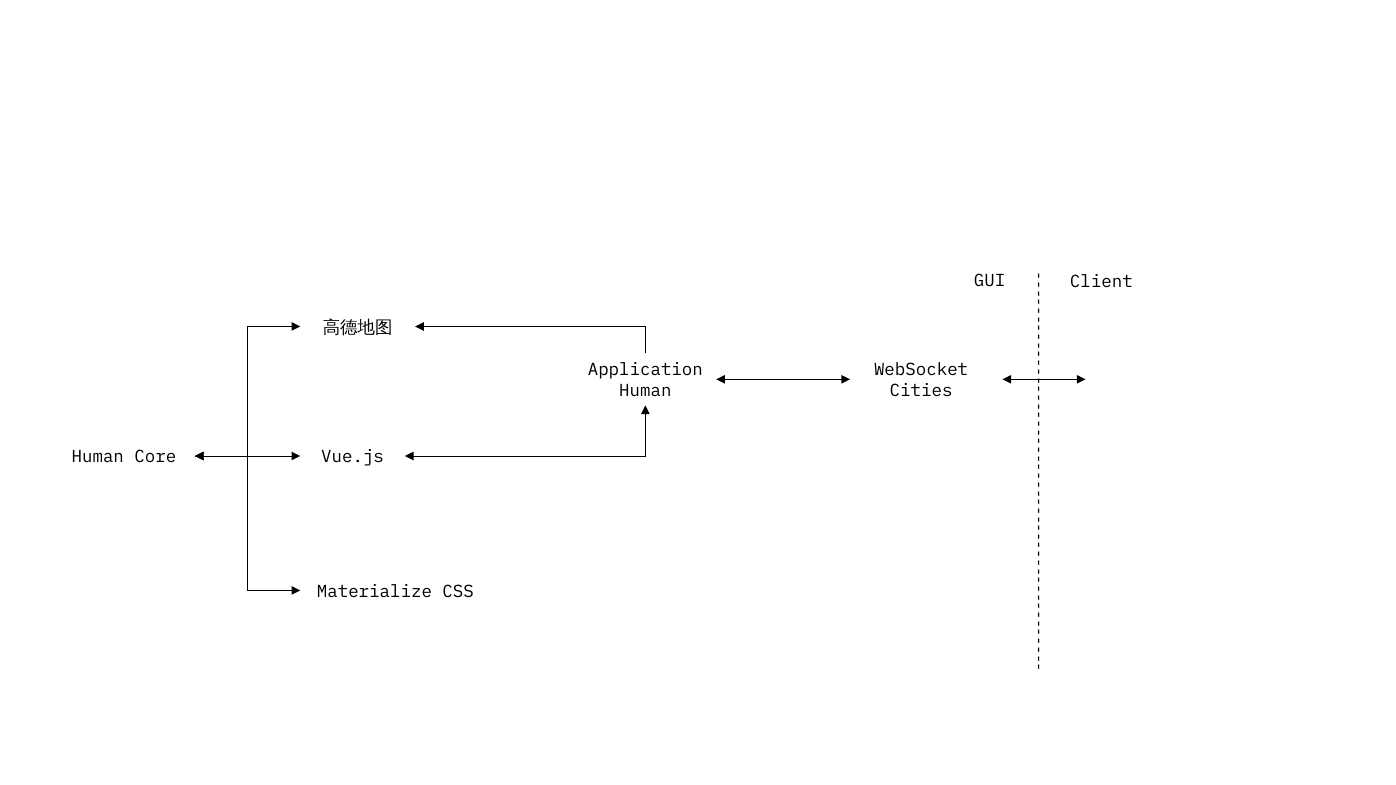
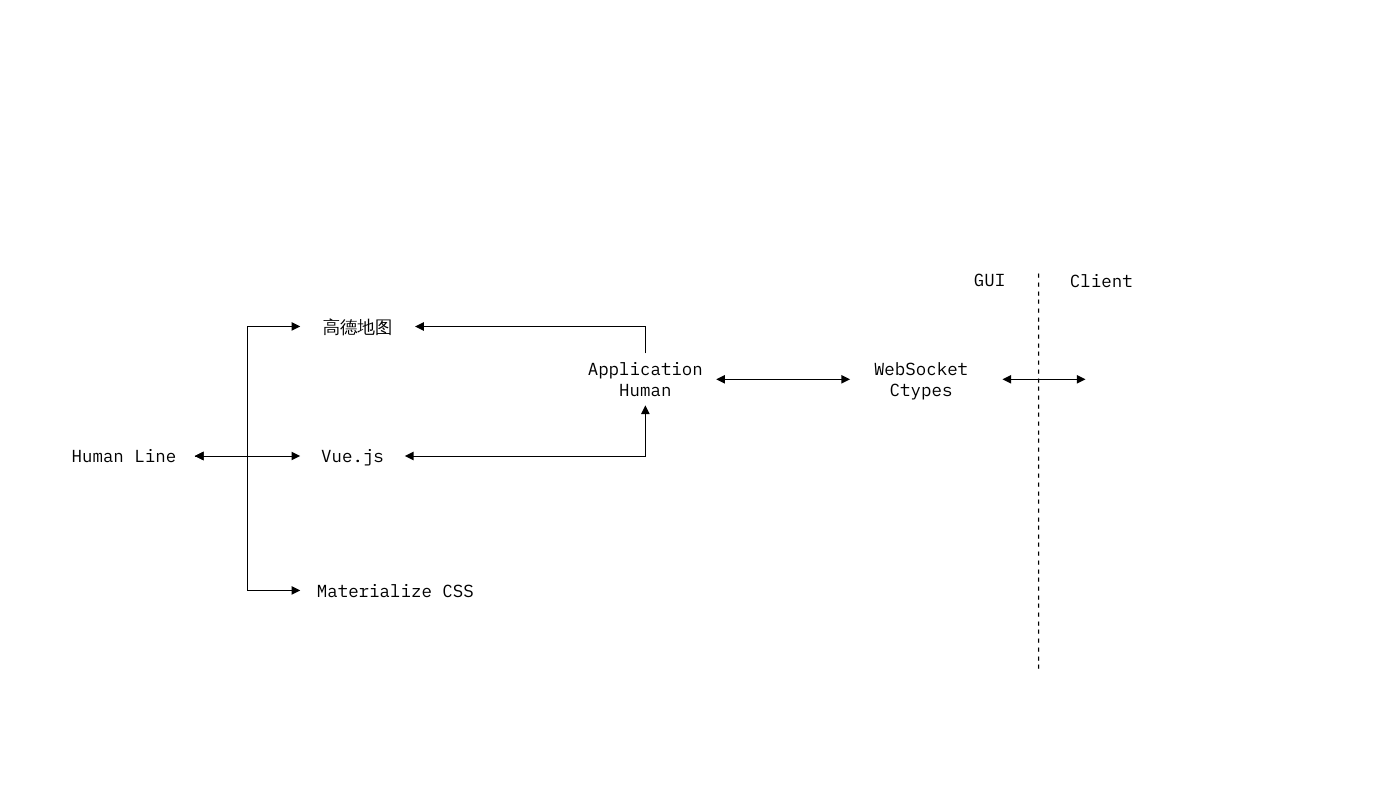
Cities: Cities -> Ctypes (921, 391)
Core: Core -> Line (155, 457)
